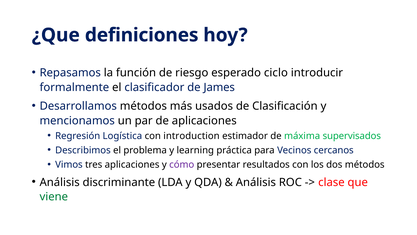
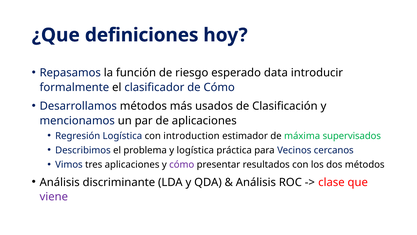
ciclo: ciclo -> data (276, 73)
de James: James -> Cómo (219, 87)
y learning: learning -> logística (195, 150)
viene colour: green -> purple (54, 197)
